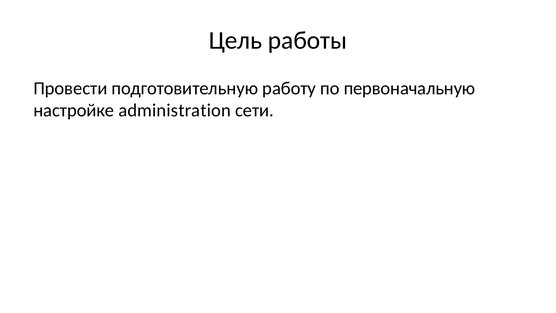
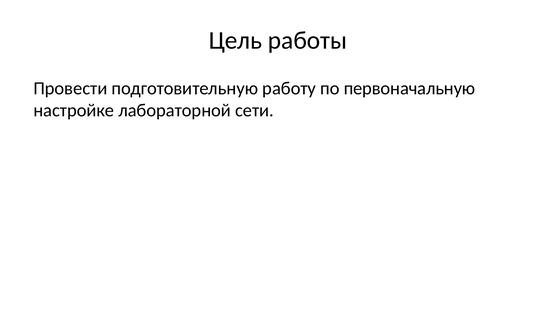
administration: administration -> лабораторной (175, 110)
